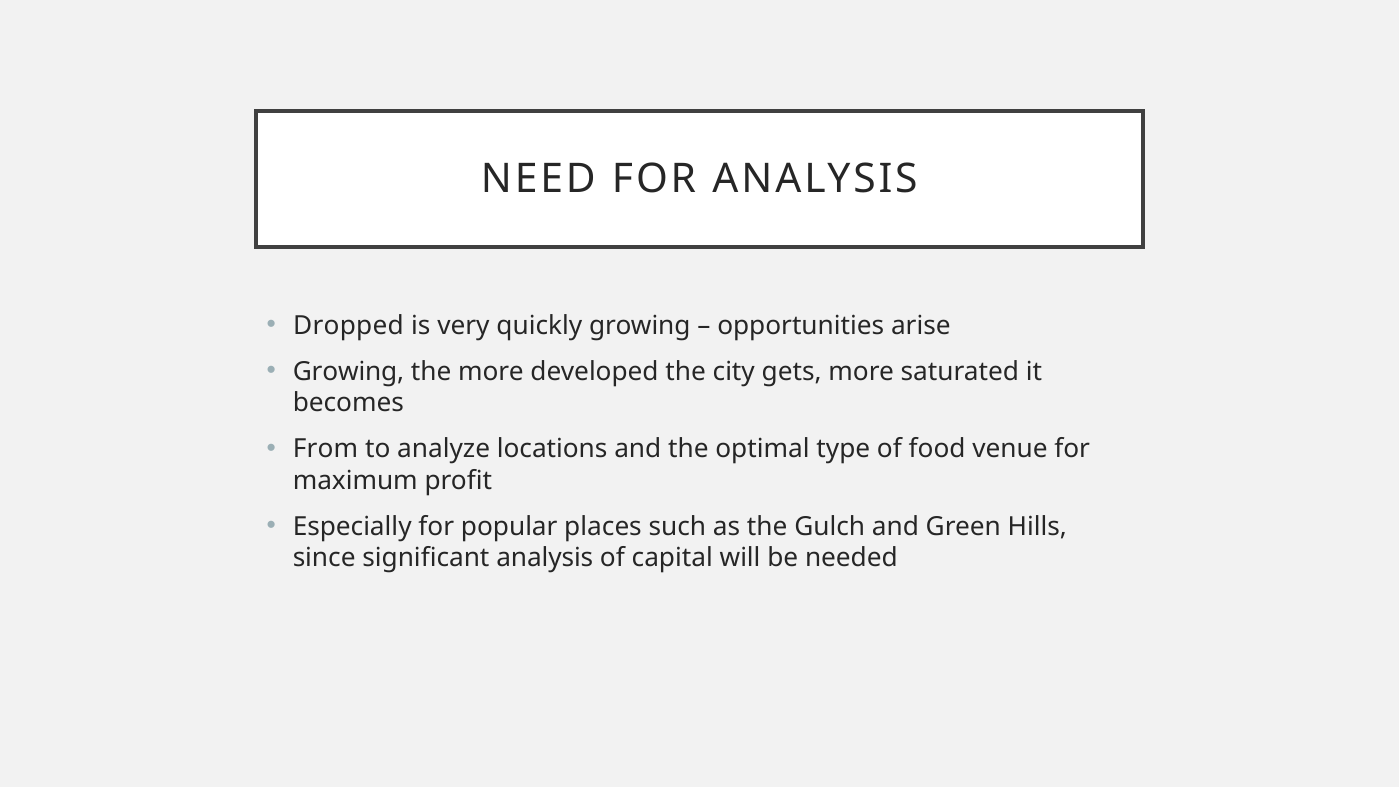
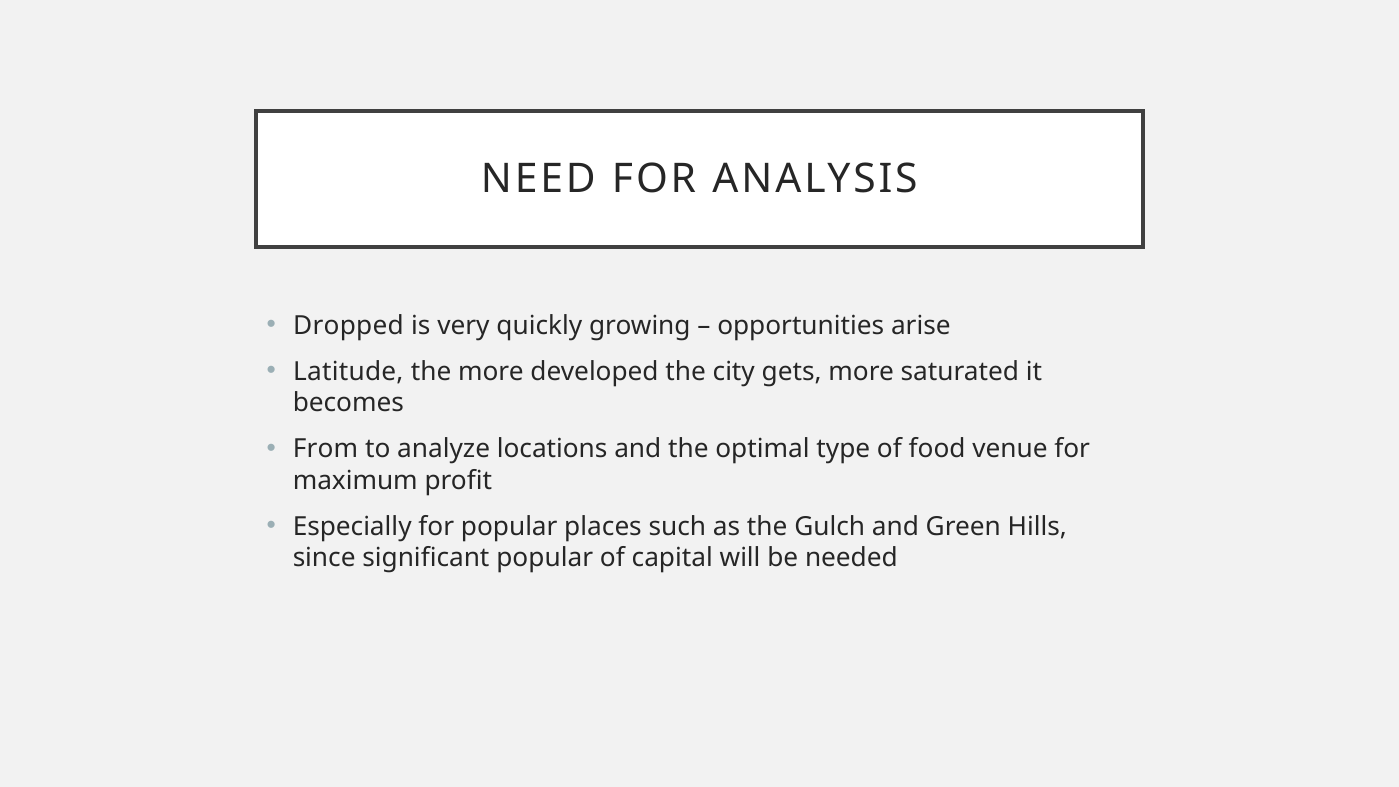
Growing: Growing -> Latitude (348, 372)
significant analysis: analysis -> popular (545, 558)
